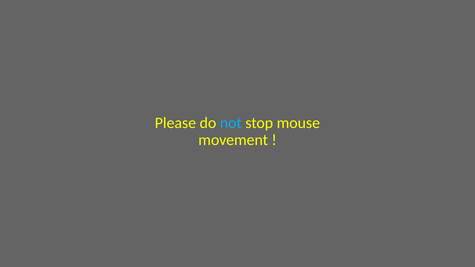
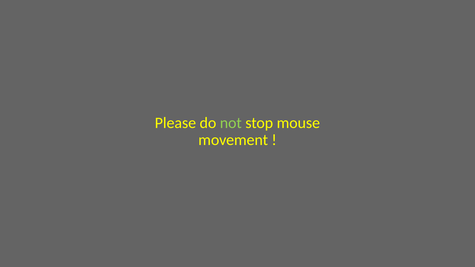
not colour: light blue -> light green (231, 123)
